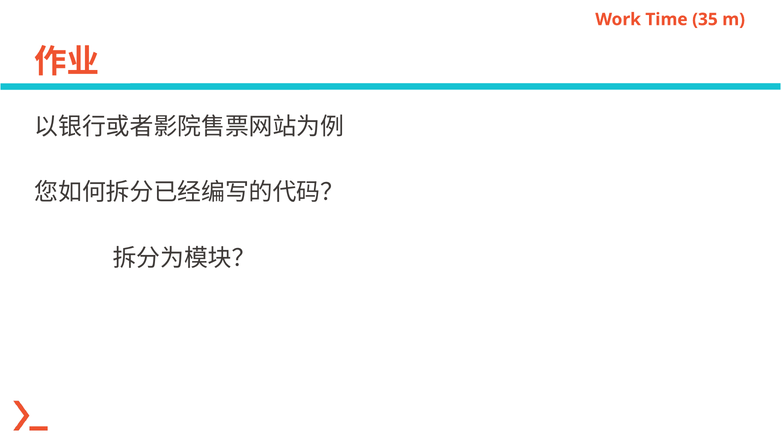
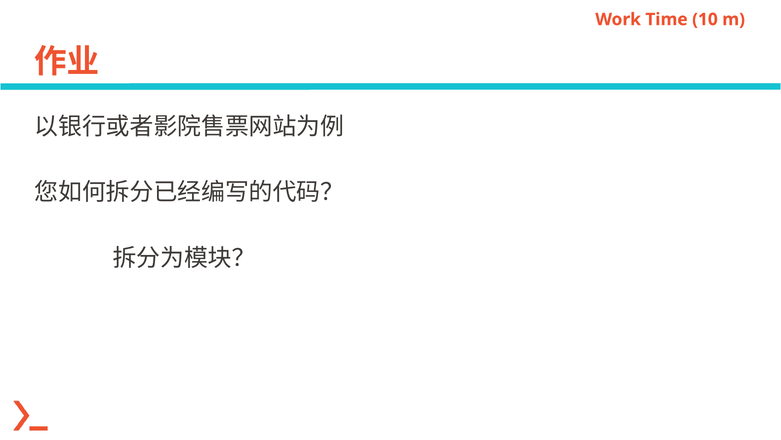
35: 35 -> 10 (705, 19)
